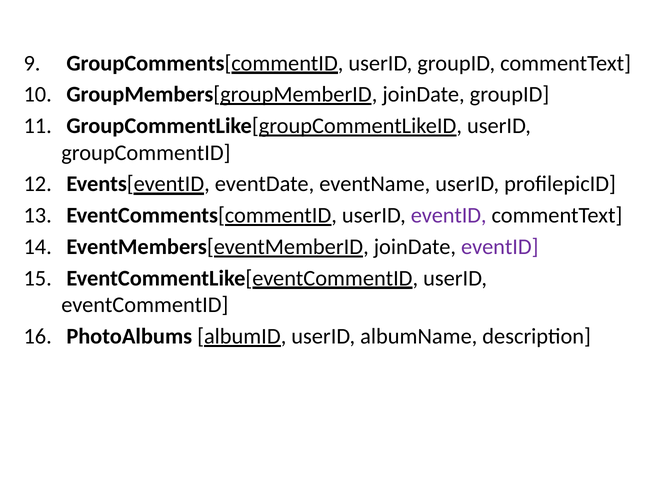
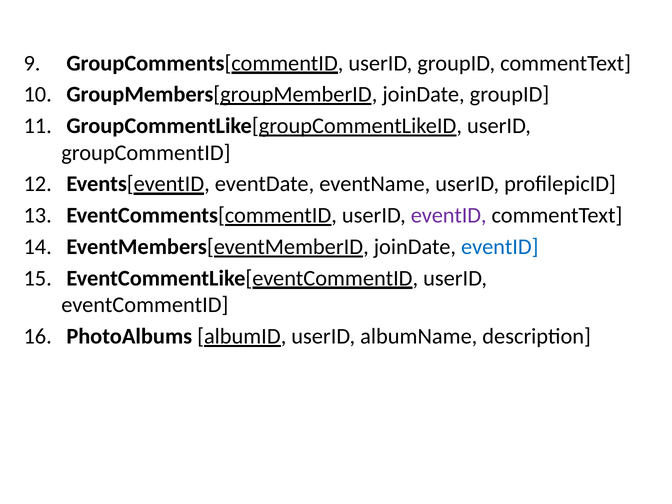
eventID colour: purple -> blue (500, 247)
